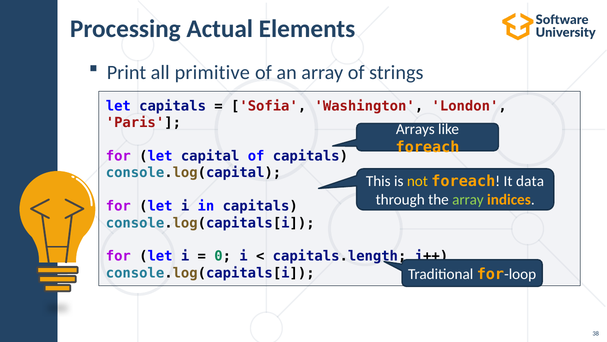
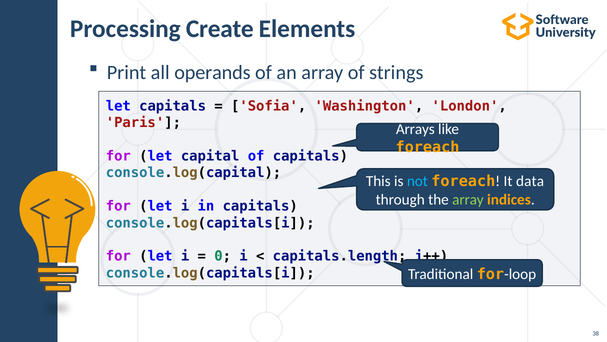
Actual: Actual -> Create (220, 29)
primitive: primitive -> operands (212, 72)
not colour: yellow -> light blue (417, 181)
